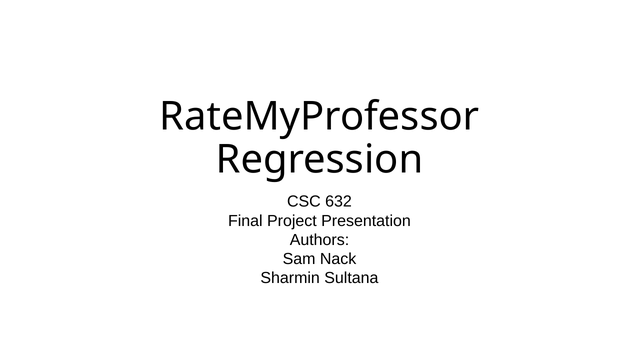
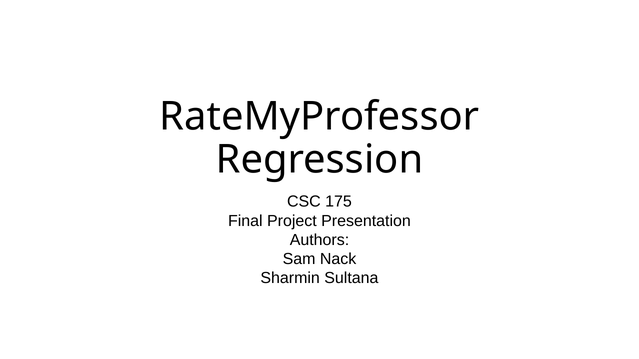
632: 632 -> 175 (339, 202)
